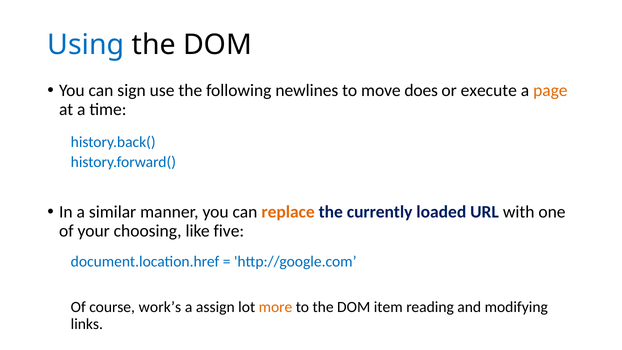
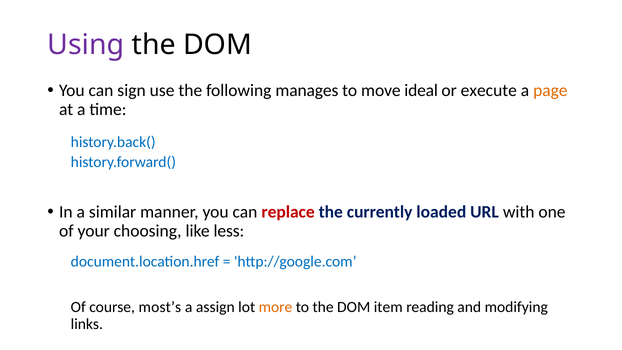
Using colour: blue -> purple (86, 45)
newlines: newlines -> manages (307, 91)
does: does -> ideal (421, 91)
replace colour: orange -> red (288, 212)
five: five -> less (229, 231)
work’s: work’s -> most’s (160, 307)
